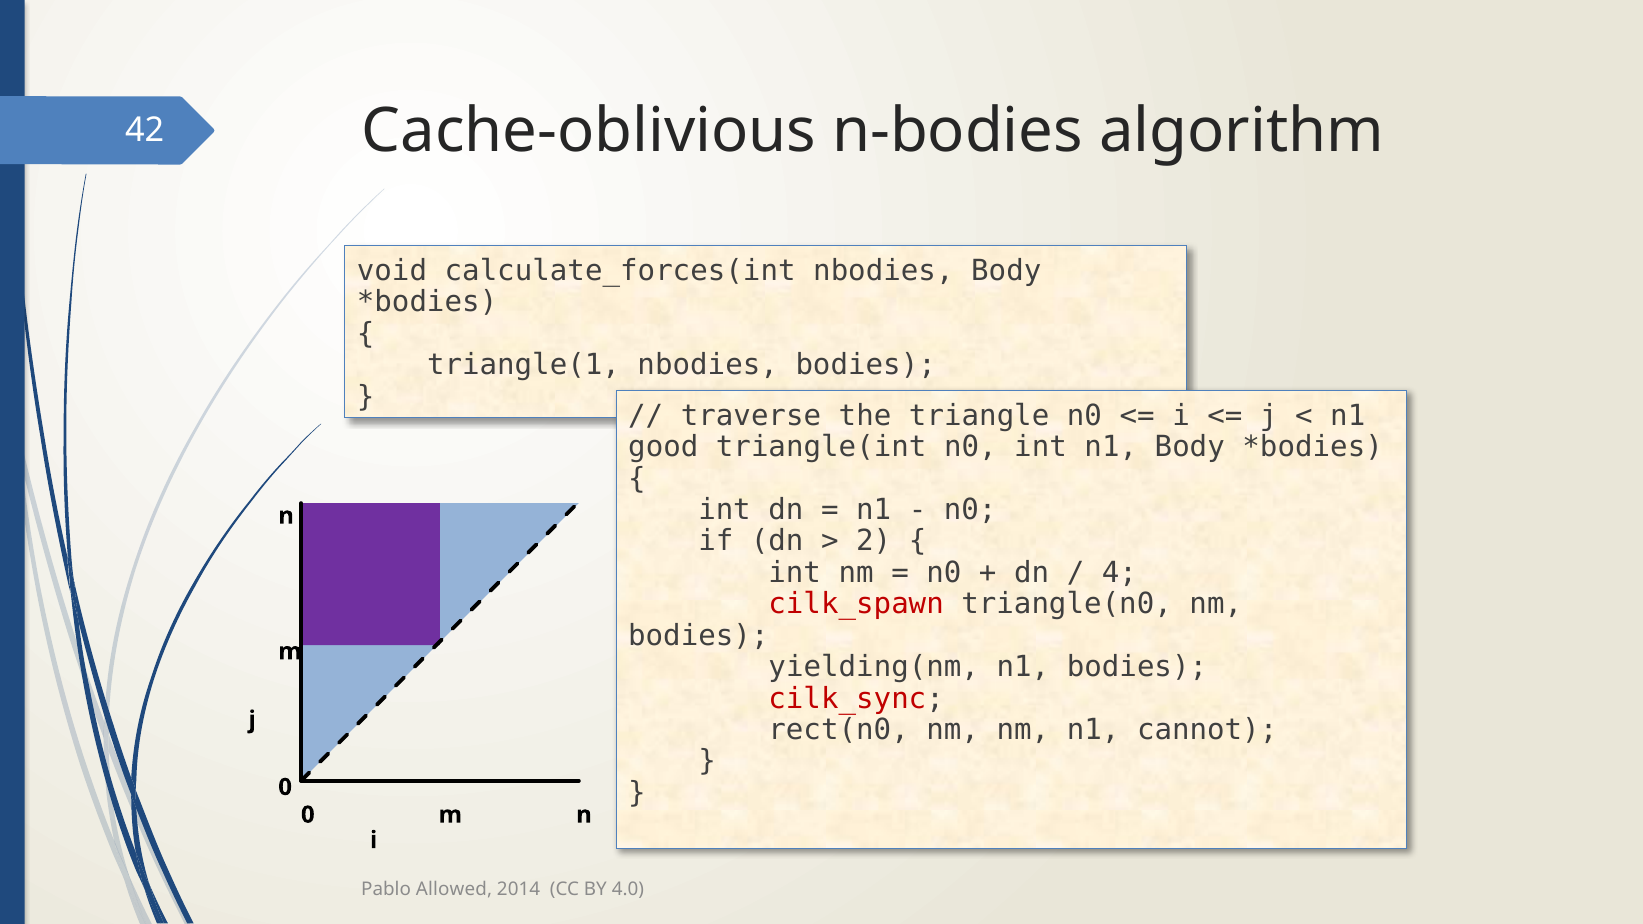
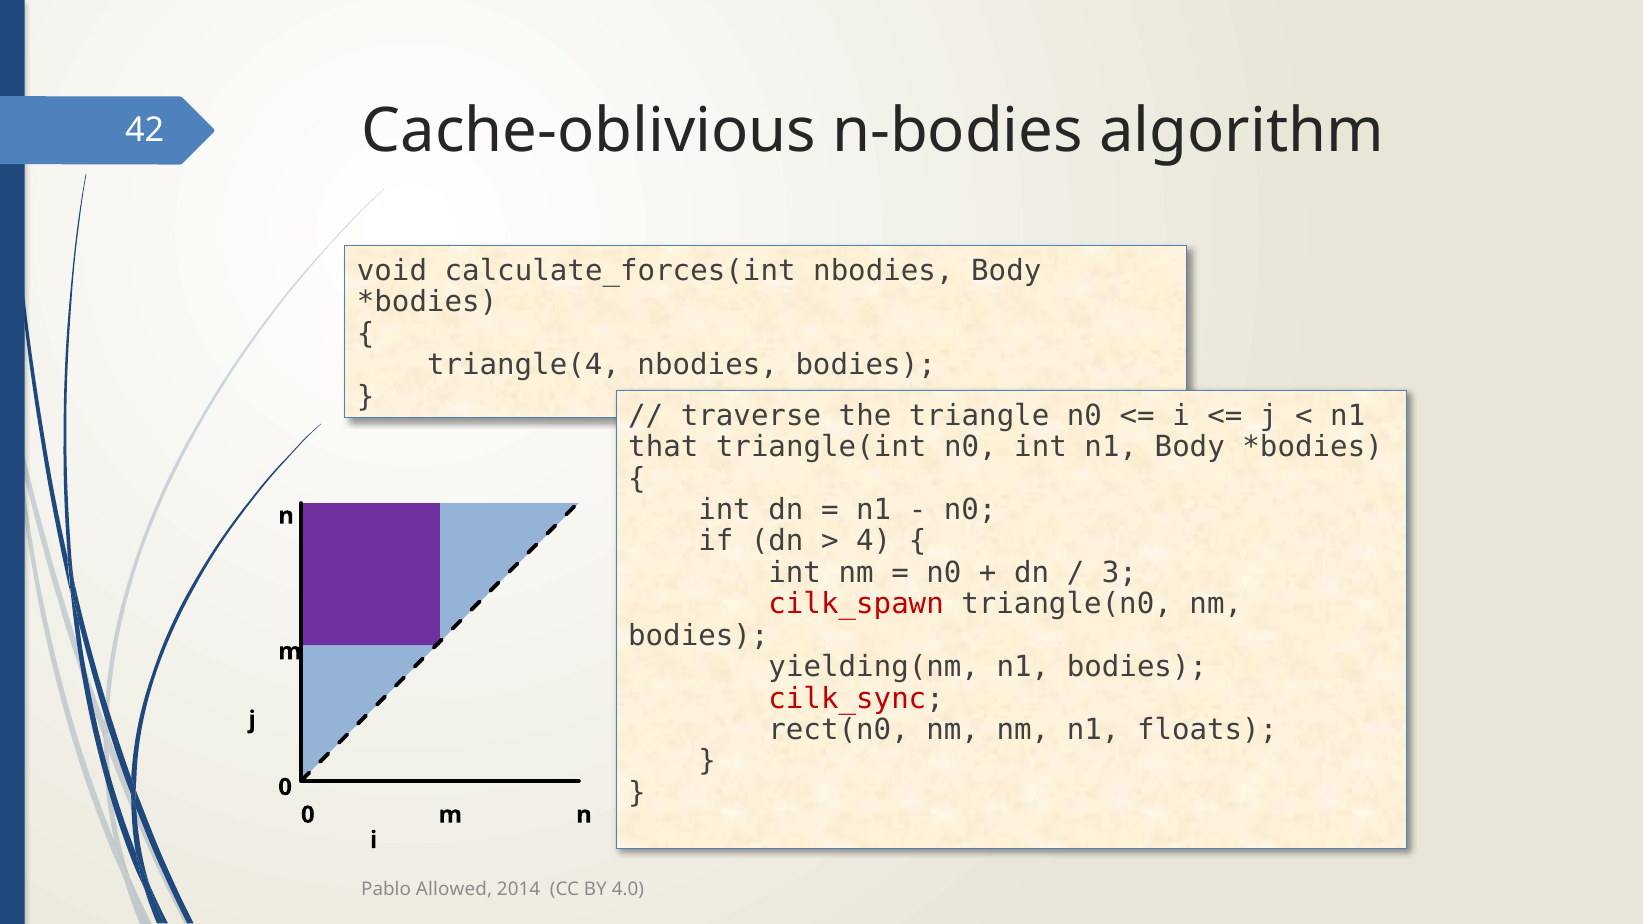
triangle(1: triangle(1 -> triangle(4 (523, 365)
good: good -> that (663, 447)
2: 2 -> 4 (874, 541)
4: 4 -> 3 (1119, 573)
cannot: cannot -> floats (1207, 730)
